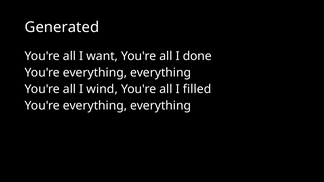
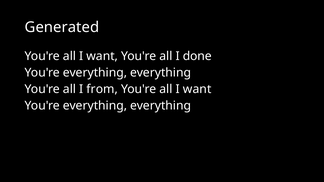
wind: wind -> from (102, 89)
filled: filled -> want (197, 89)
